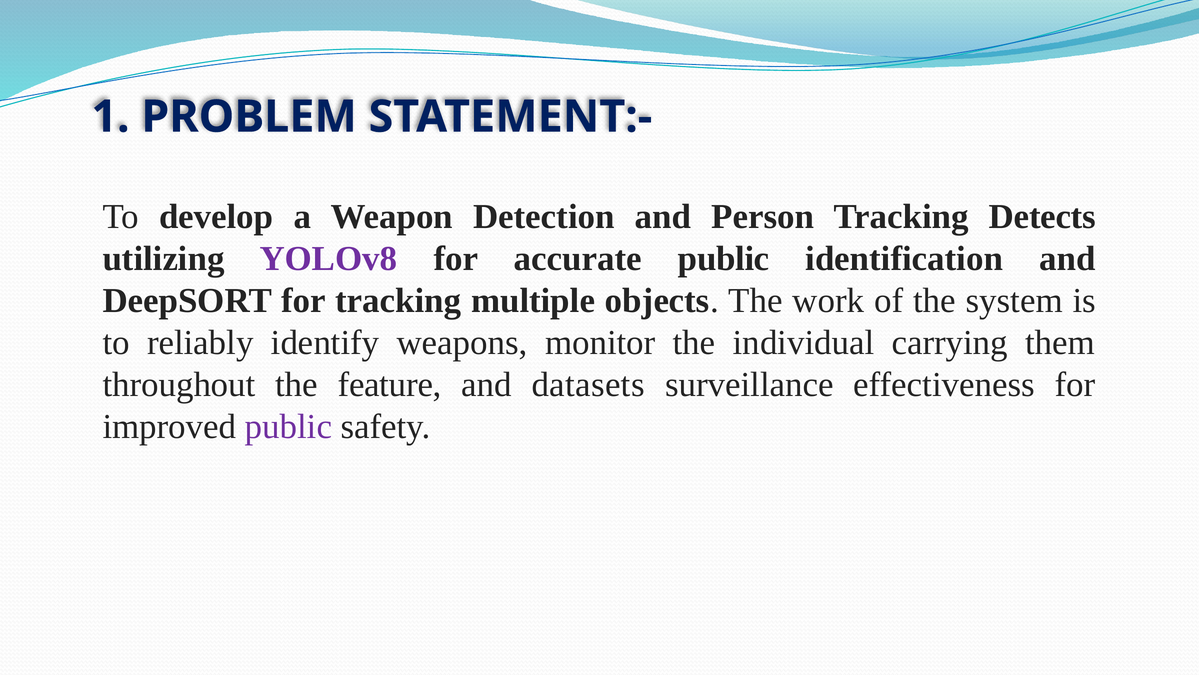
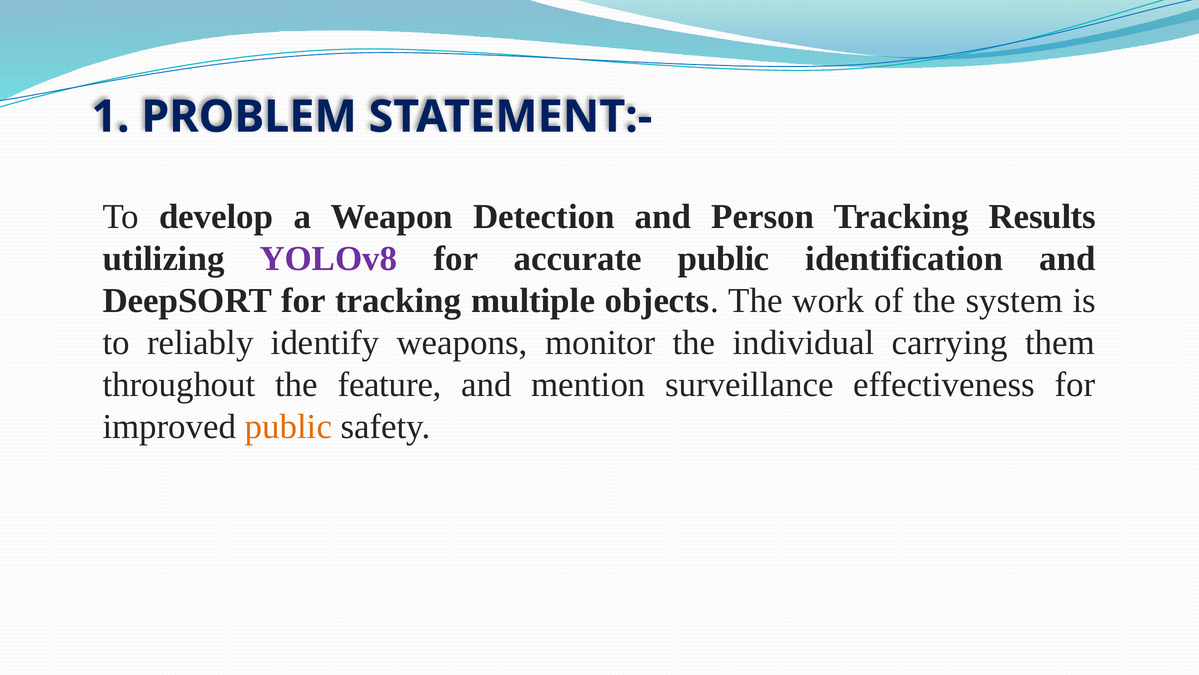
Detects: Detects -> Results (1042, 216)
datasets: datasets -> mention (588, 384)
public colour: purple -> orange (288, 426)
